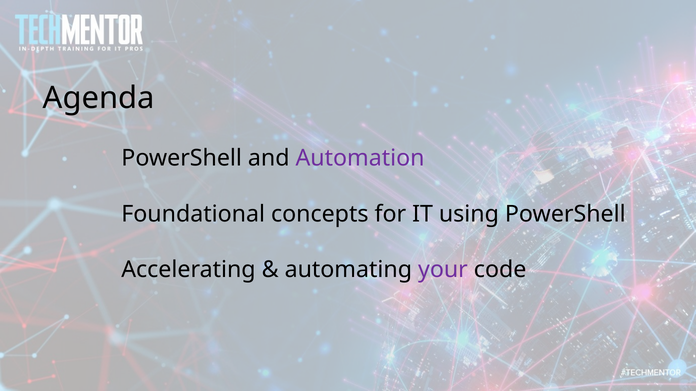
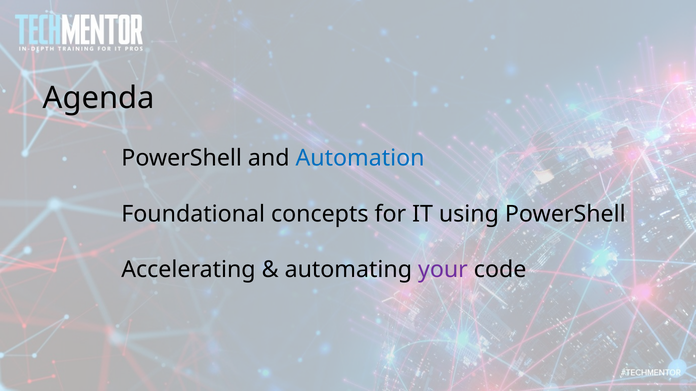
Automation colour: purple -> blue (360, 158)
